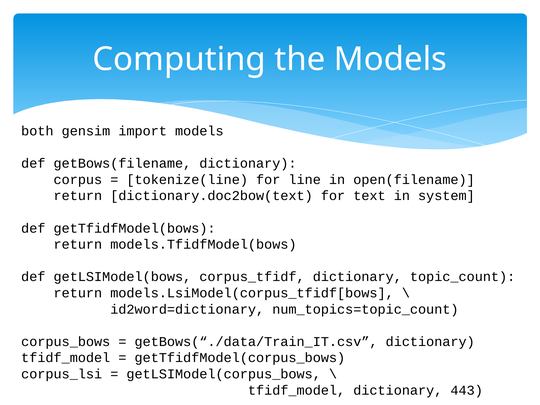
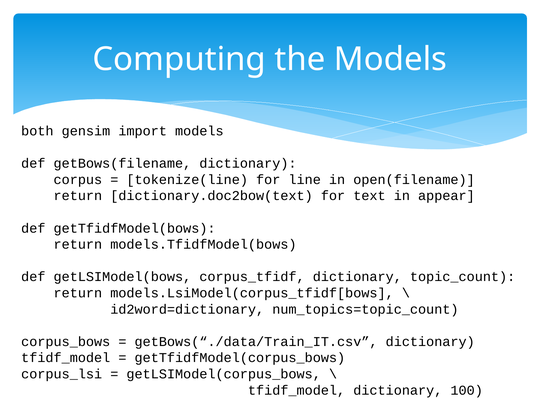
system: system -> appear (446, 196)
443: 443 -> 100 (467, 390)
